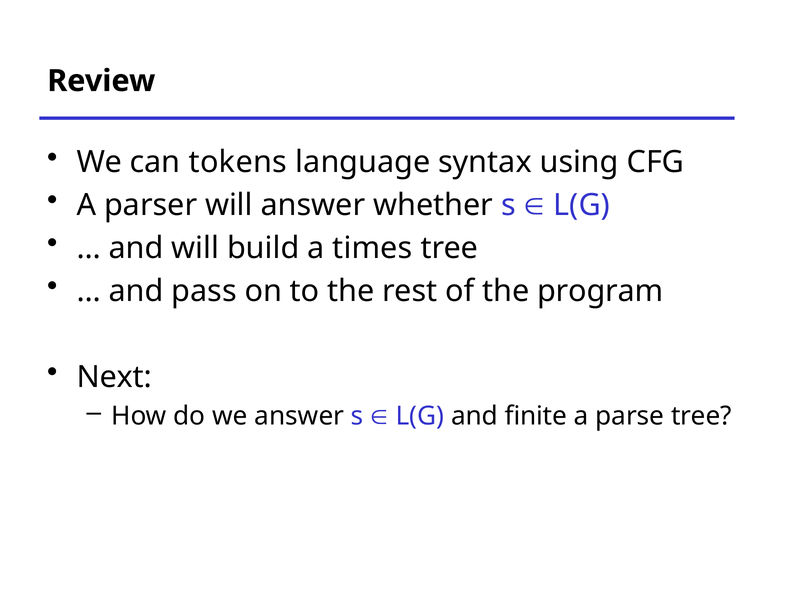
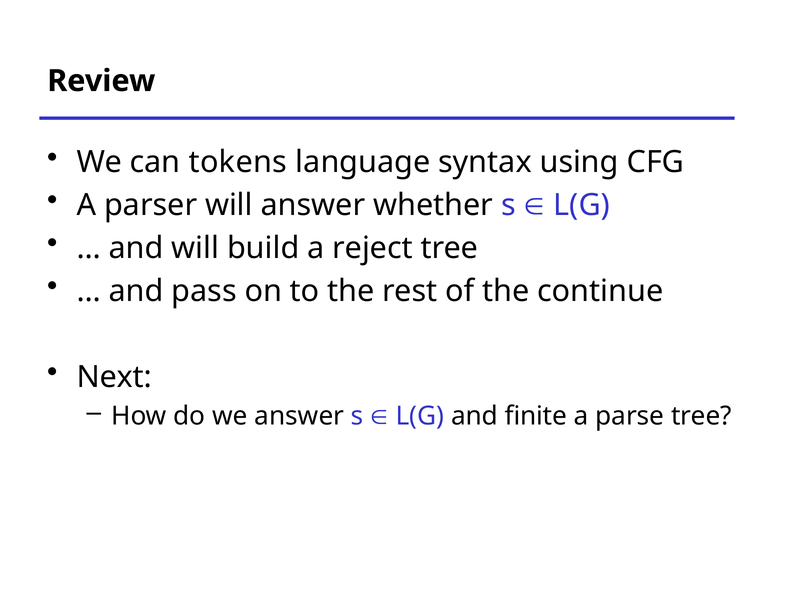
times: times -> reject (373, 248)
program: program -> continue (600, 291)
